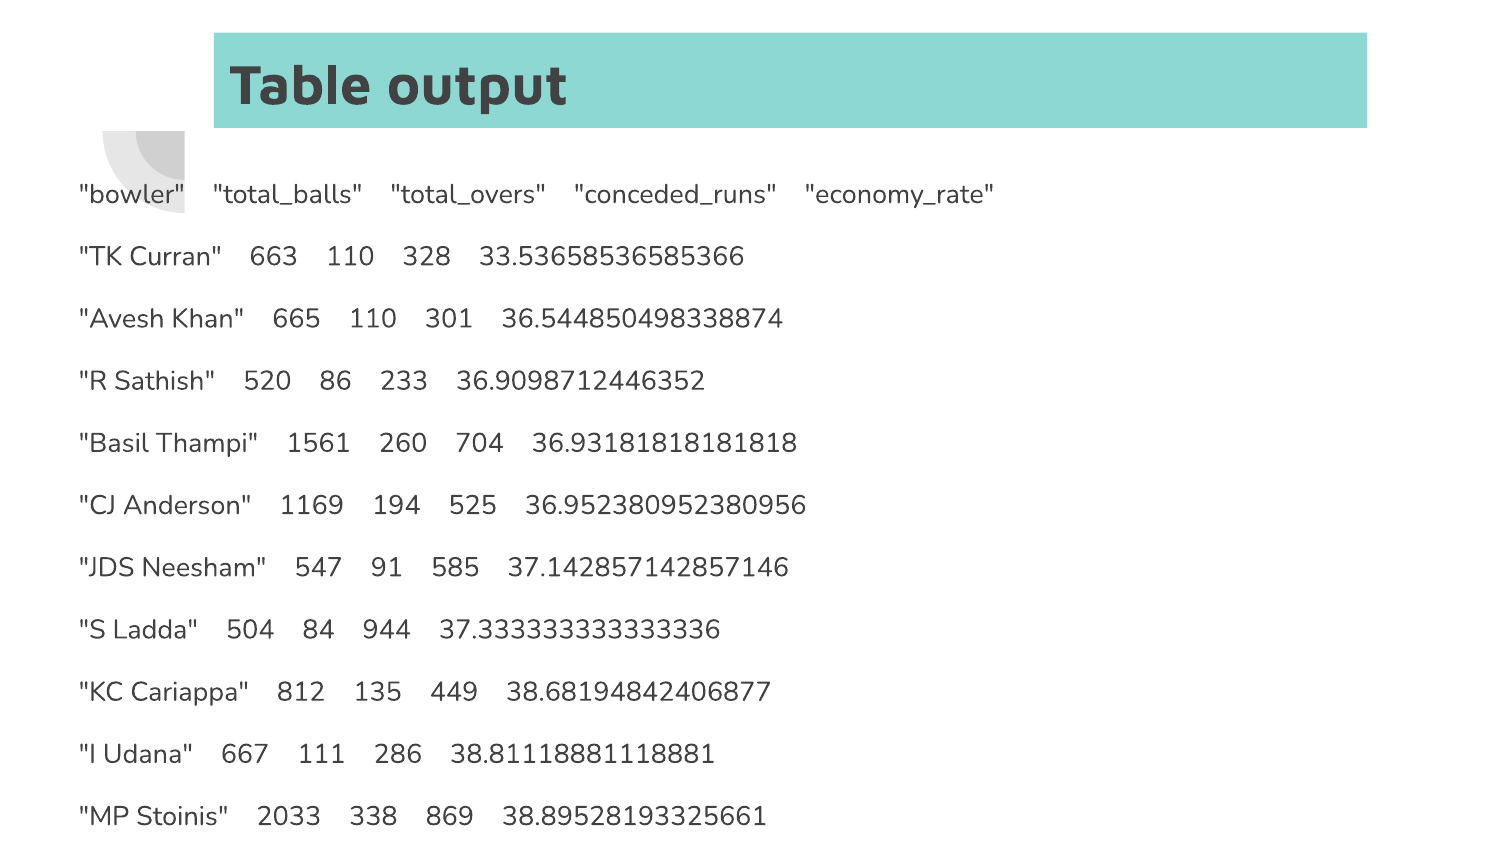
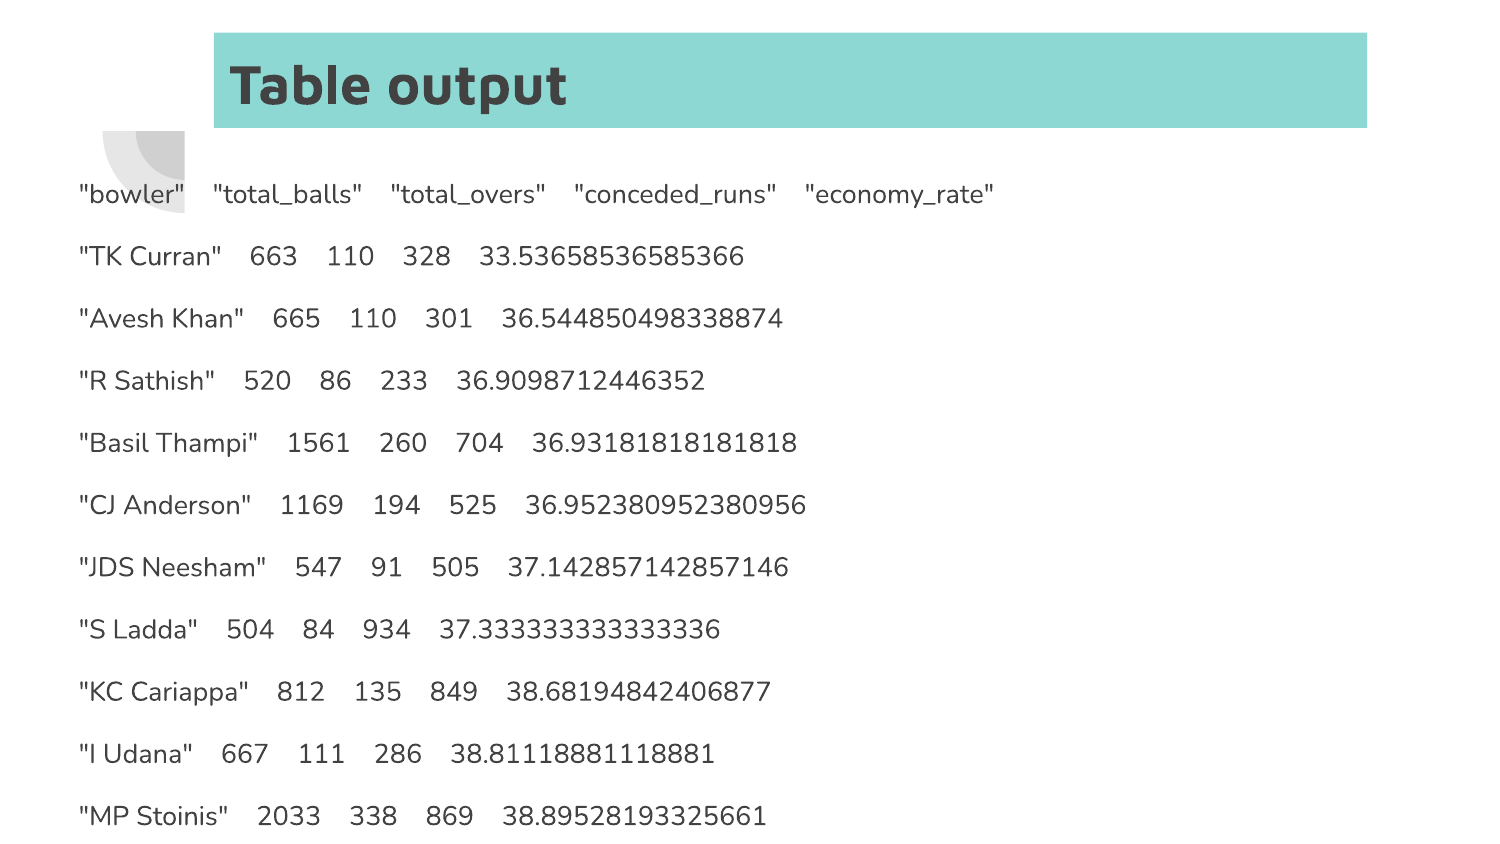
585: 585 -> 505 (455, 567)
944: 944 -> 934 (387, 629)
449: 449 -> 849 (454, 692)
